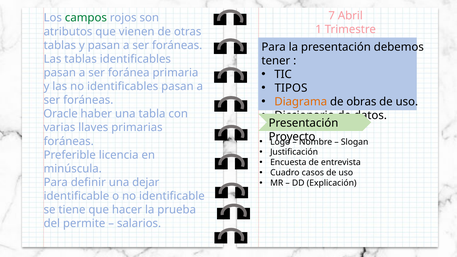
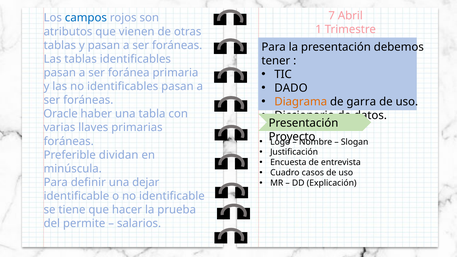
campos colour: green -> blue (86, 18)
TIPOS: TIPOS -> DADO (291, 88)
obras: obras -> garra (361, 102)
licencia: licencia -> dividan (119, 155)
